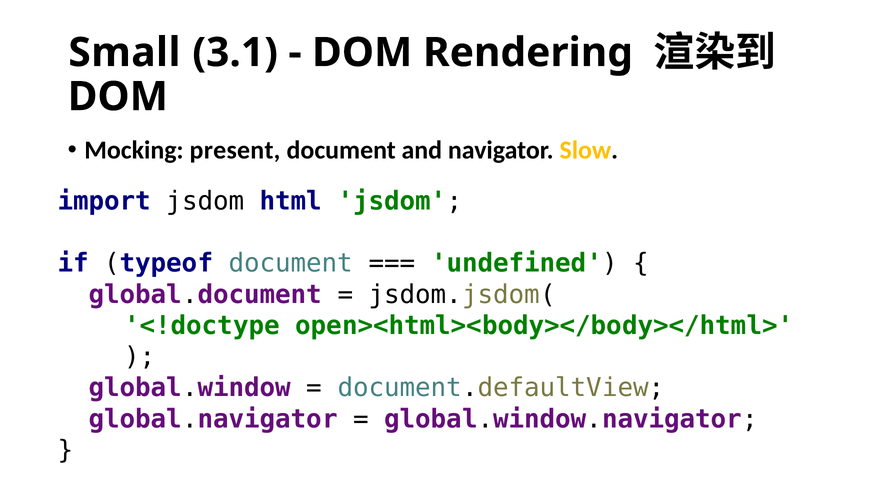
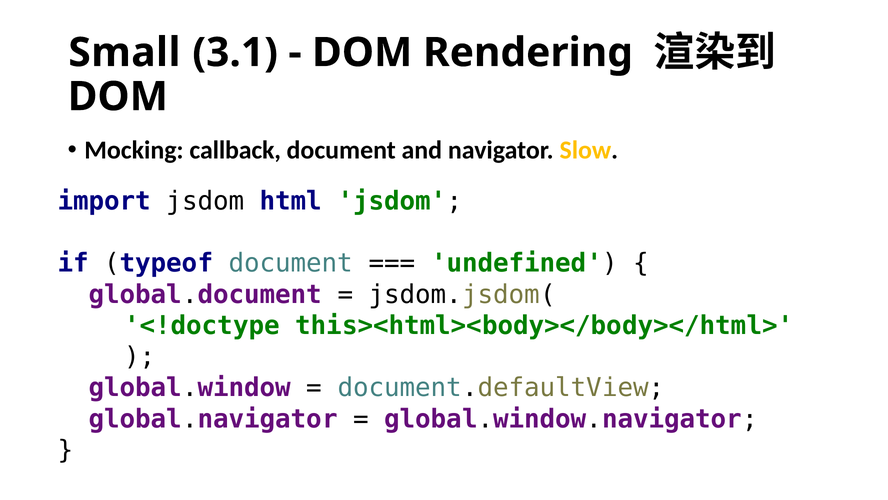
present: present -> callback (235, 150)
open><html><body></body></html>: open><html><body></body></html> -> this><html><body></body></html> (544, 325)
